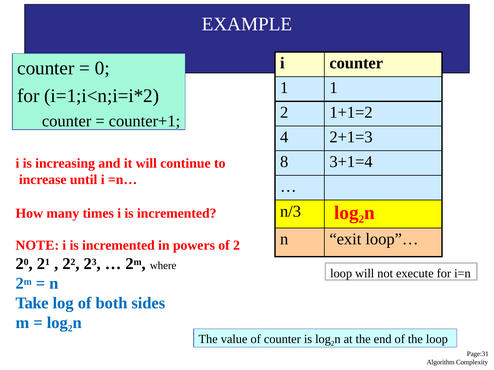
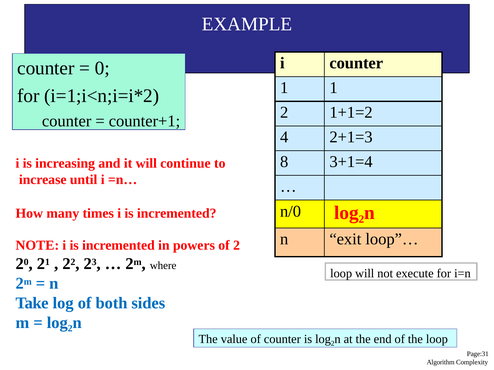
n/3: n/3 -> n/0 (291, 212)
